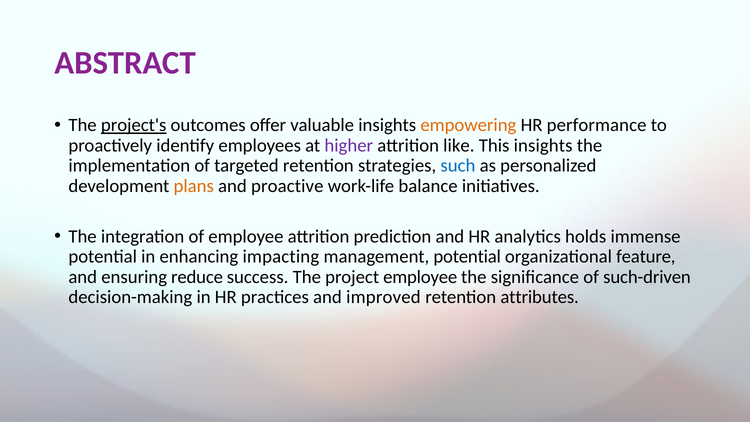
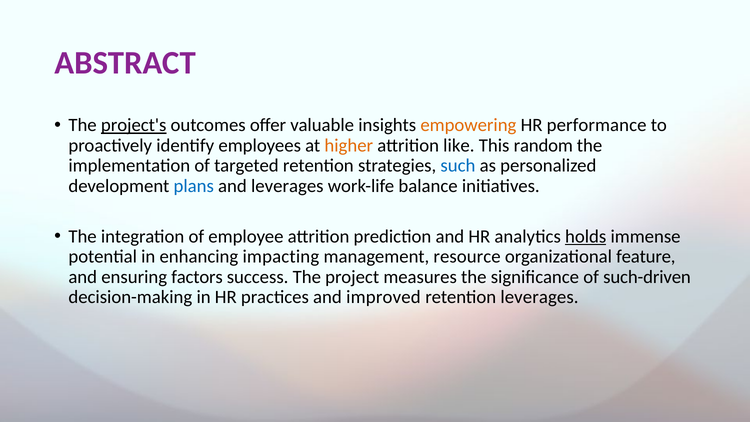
higher colour: purple -> orange (349, 145)
This insights: insights -> random (543, 145)
plans colour: orange -> blue (194, 186)
and proactive: proactive -> leverages (287, 186)
holds underline: none -> present (586, 236)
management potential: potential -> resource (467, 257)
reduce: reduce -> factors (197, 277)
project employee: employee -> measures (420, 277)
retention attributes: attributes -> leverages (539, 297)
